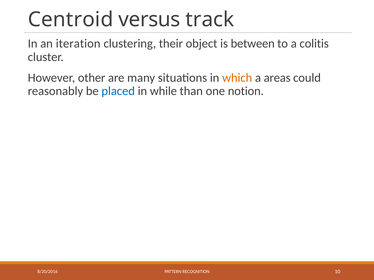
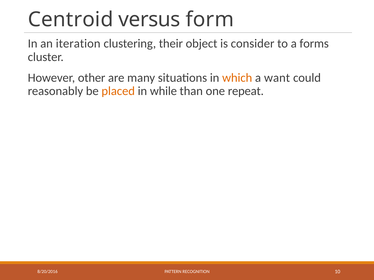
track: track -> form (210, 20)
between: between -> consider (253, 44)
colitis: colitis -> forms (314, 44)
areas: areas -> want (277, 78)
placed colour: blue -> orange (118, 91)
notion: notion -> repeat (246, 91)
